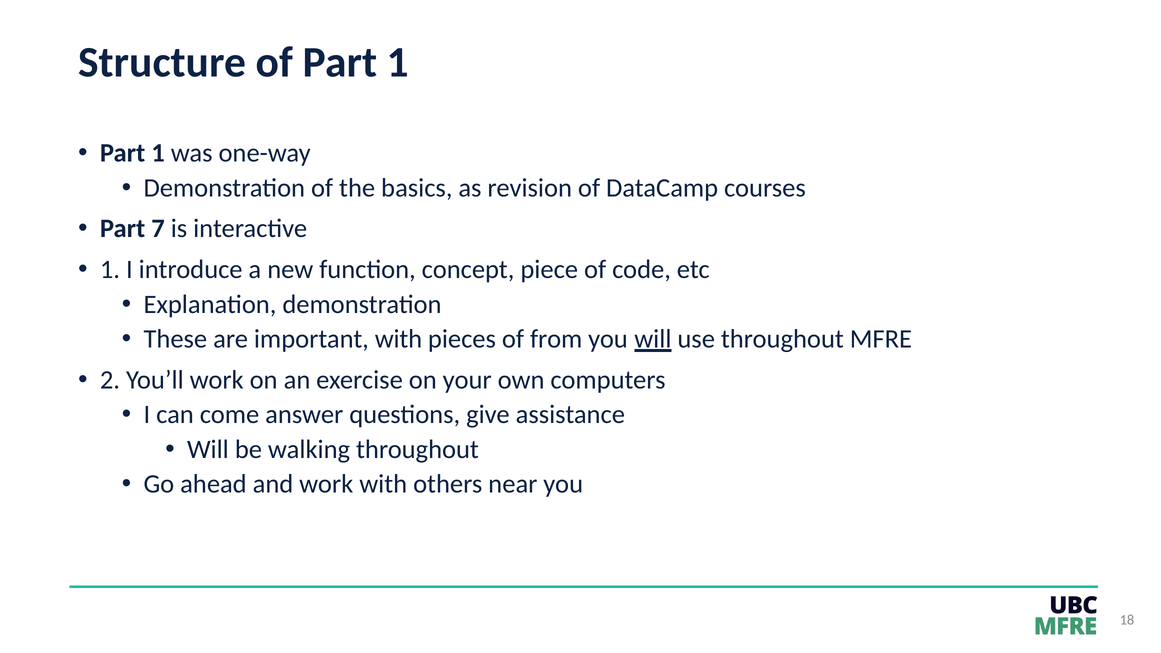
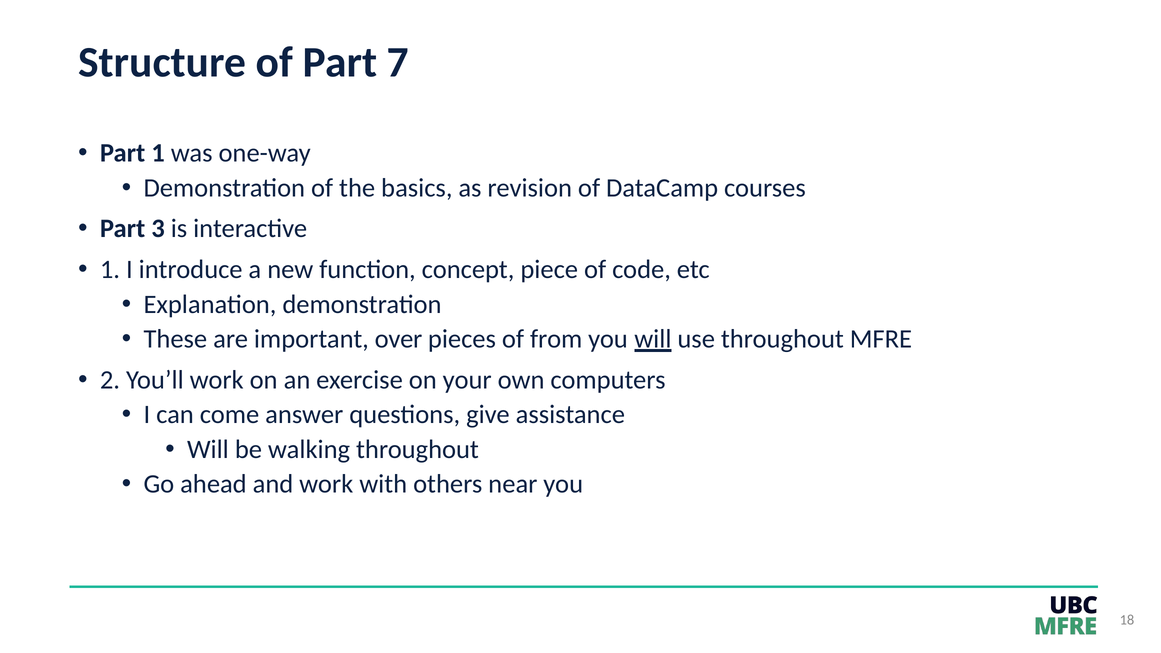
of Part 1: 1 -> 7 (398, 62)
7: 7 -> 3 (158, 229)
important with: with -> over (399, 339)
